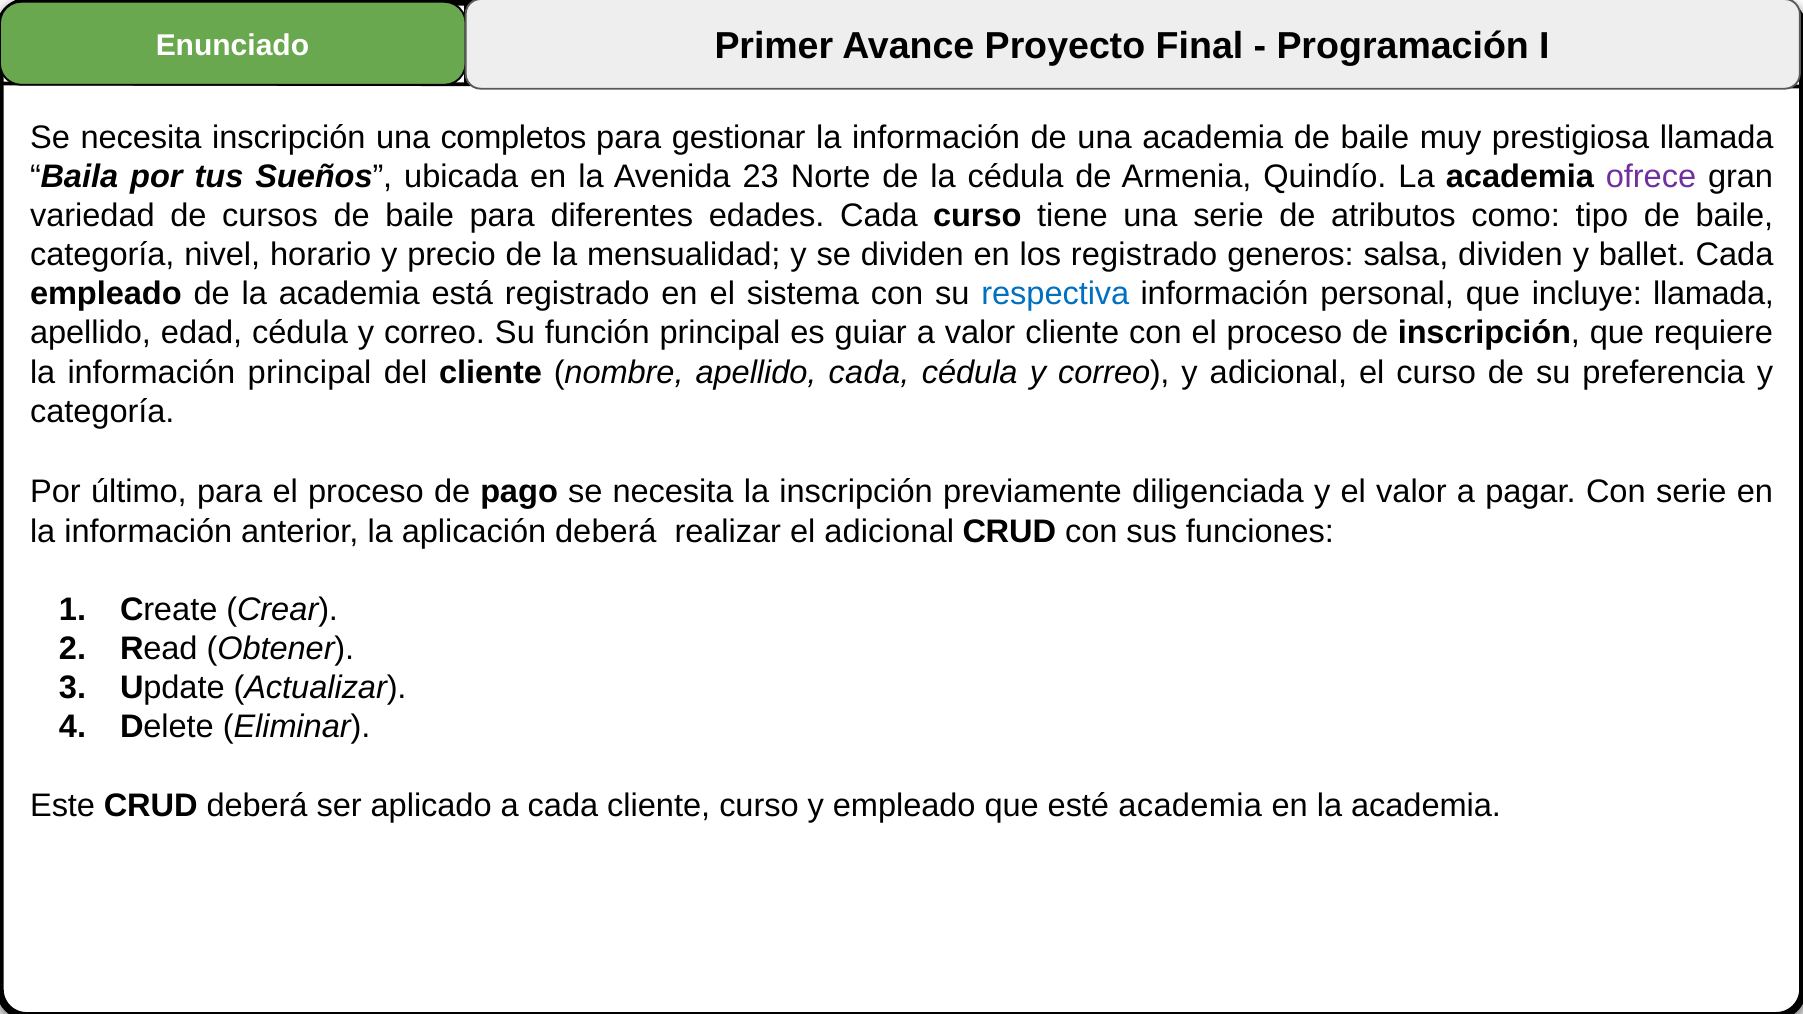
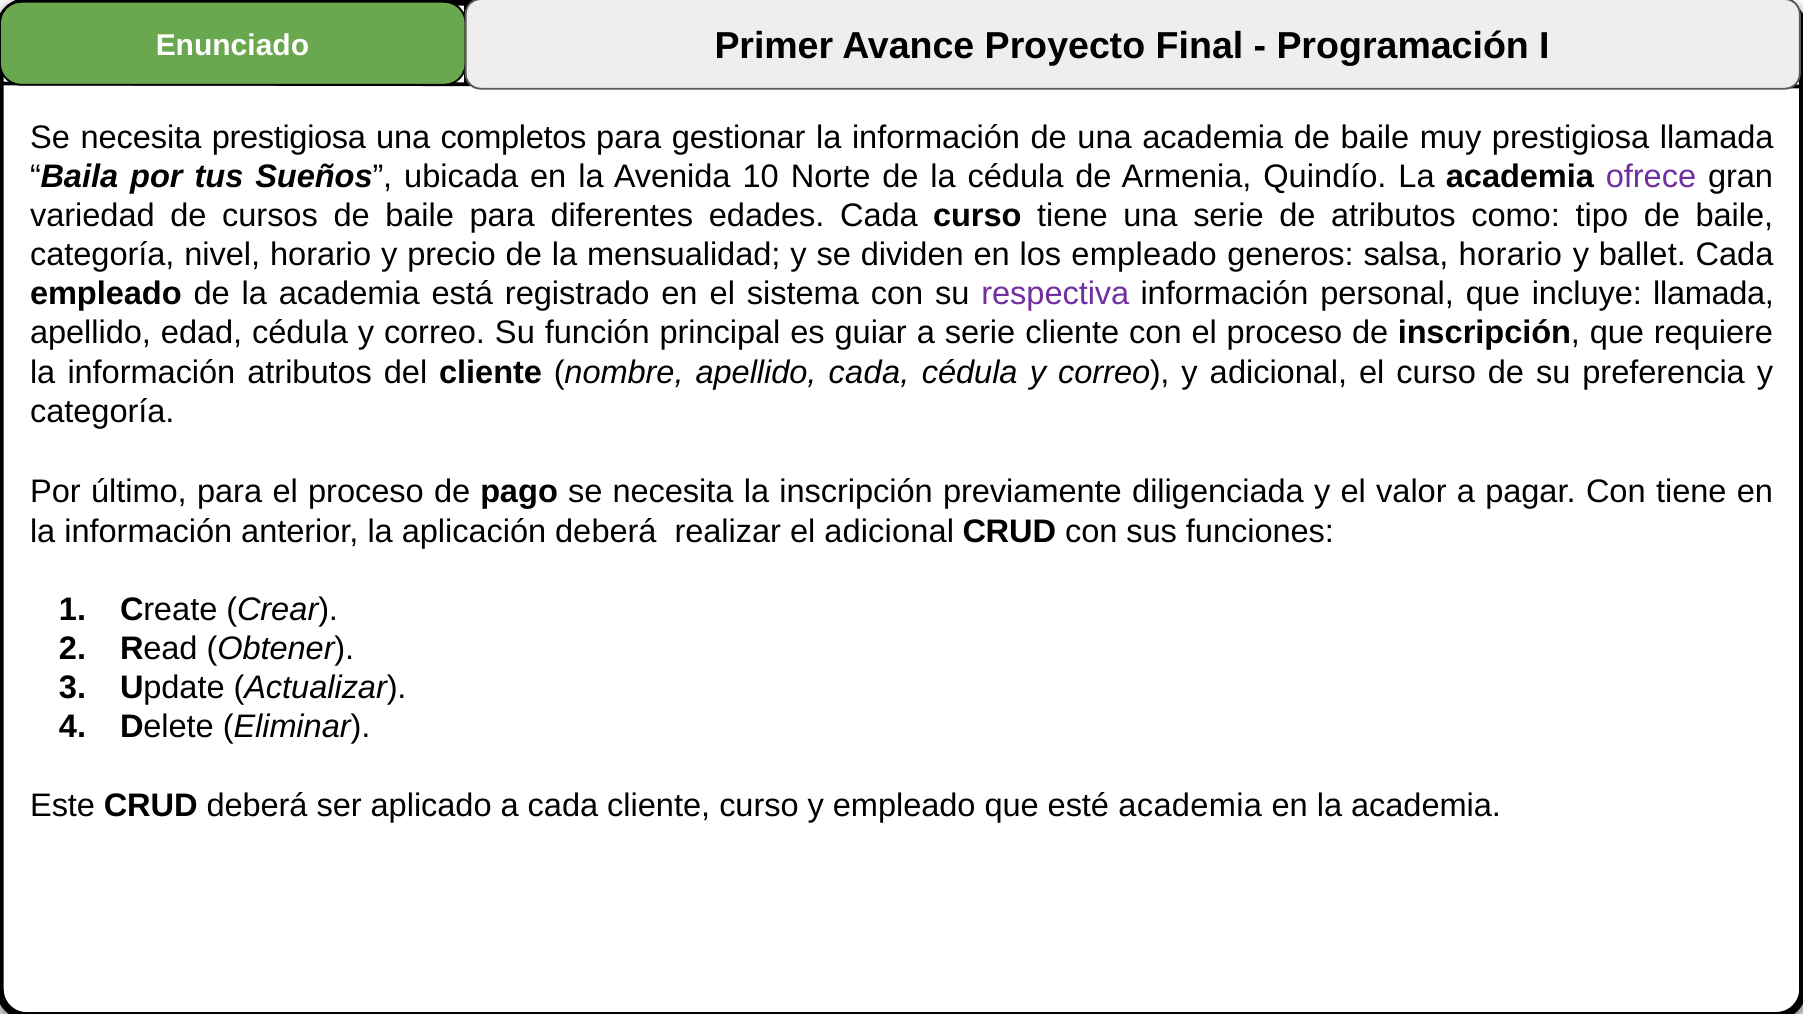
necesita inscripción: inscripción -> prestigiosa (289, 138)
23: 23 -> 10 (761, 177)
los registrado: registrado -> empleado (1144, 255)
salsa dividen: dividen -> horario (1510, 255)
respectiva colour: blue -> purple (1055, 294)
a valor: valor -> serie (980, 333)
información principal: principal -> atributos (310, 372)
Con serie: serie -> tiene (1691, 492)
